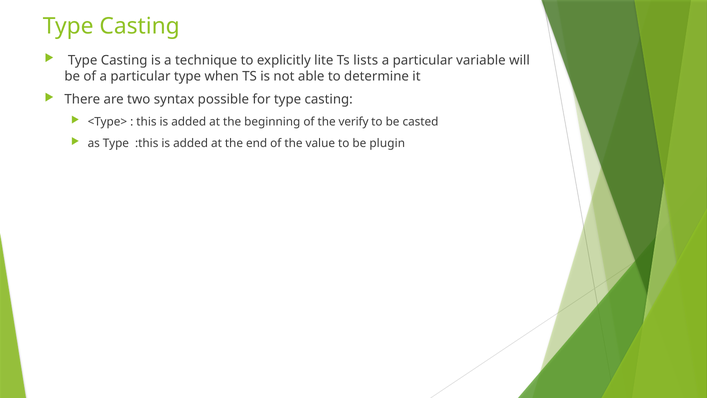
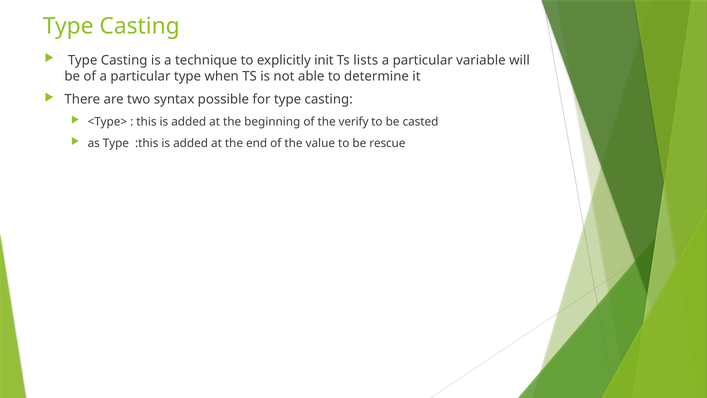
lite: lite -> init (324, 60)
plugin: plugin -> rescue (387, 143)
